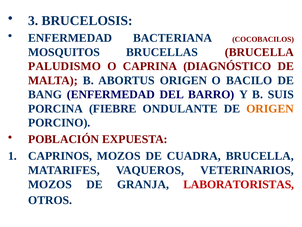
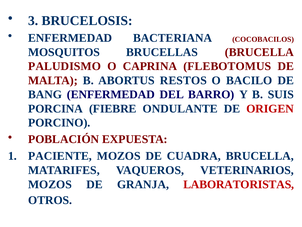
DIAGNÓSTICO: DIAGNÓSTICO -> FLEBOTOMUS (227, 66)
ABORTUS ORIGEN: ORIGEN -> RESTOS (183, 80)
ORIGEN colour: orange -> red (270, 108)
CAPRINOS: CAPRINOS -> PACIENTE (60, 156)
